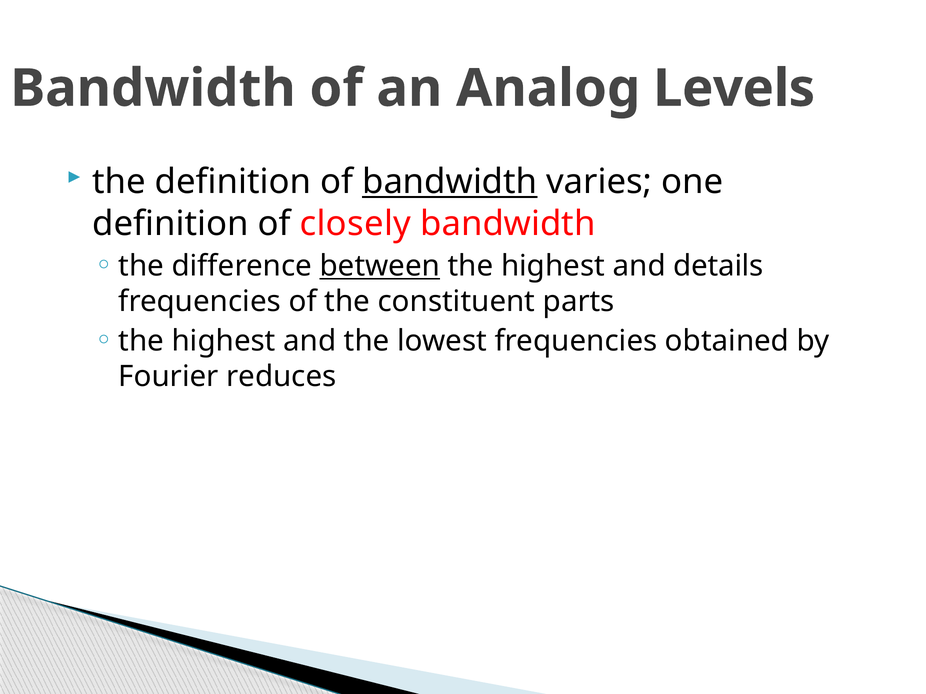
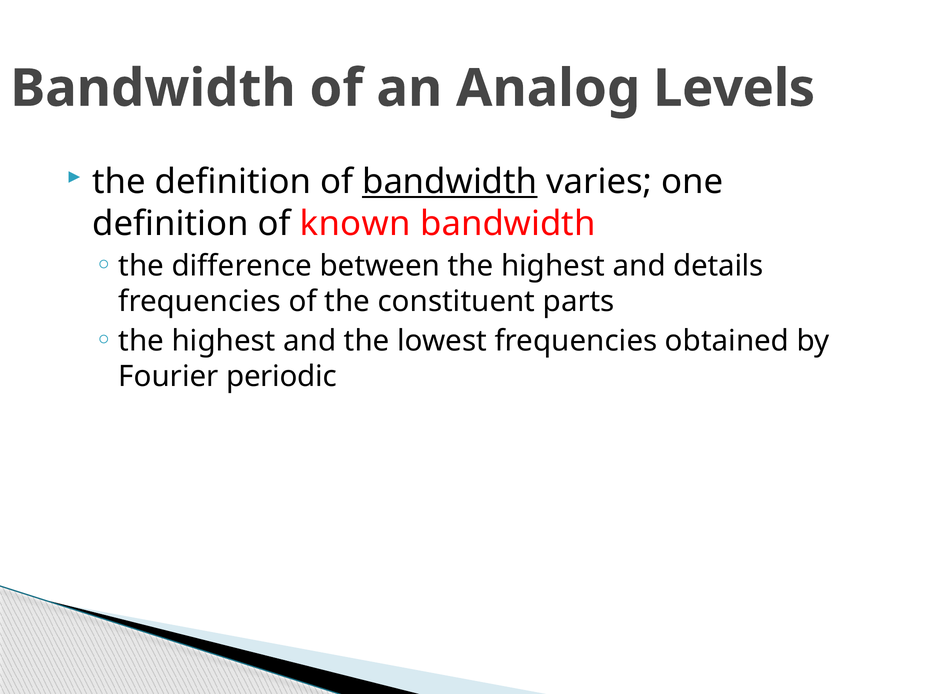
closely: closely -> known (355, 224)
between underline: present -> none (380, 266)
reduces: reduces -> periodic (281, 377)
